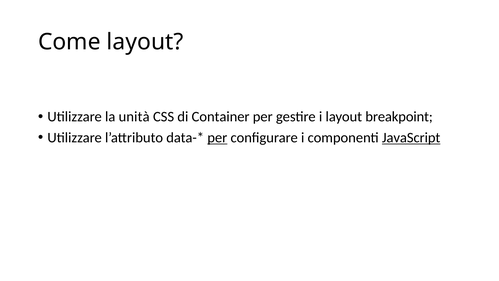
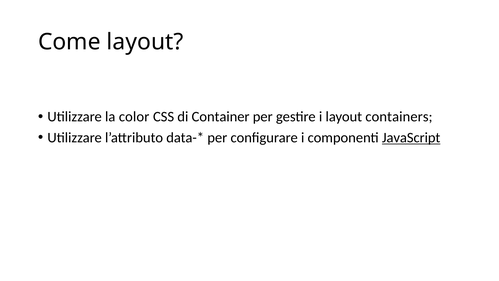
unità: unità -> color (134, 117)
breakpoint: breakpoint -> containers (399, 117)
per underline: present -> none (217, 138)
